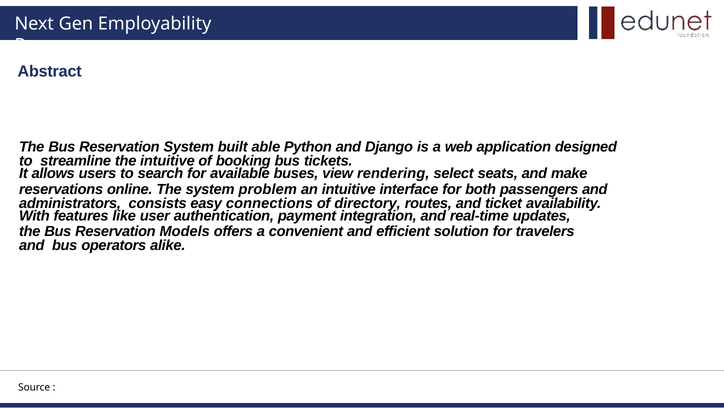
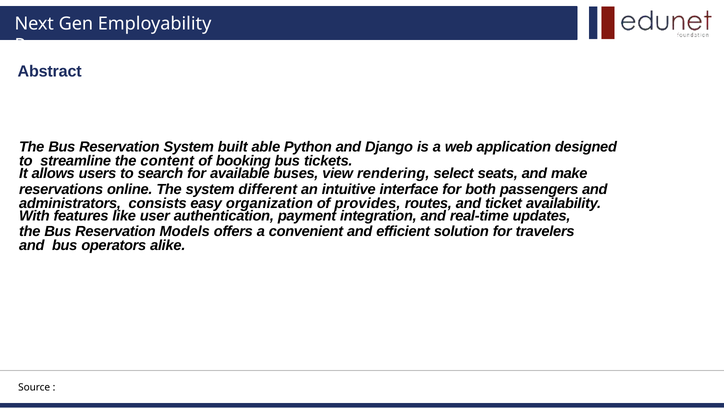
the intuitive: intuitive -> content (167, 161)
problem: problem -> different (268, 189)
connections: connections -> organization (269, 203)
directory: directory -> provides (368, 203)
